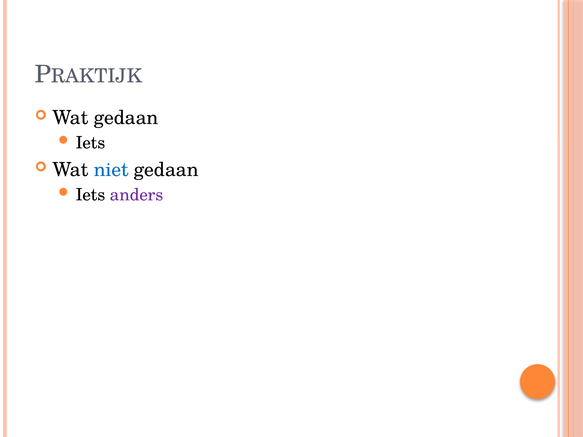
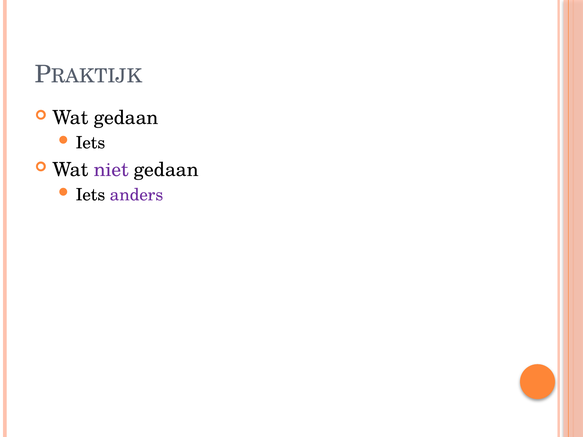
niet colour: blue -> purple (111, 170)
